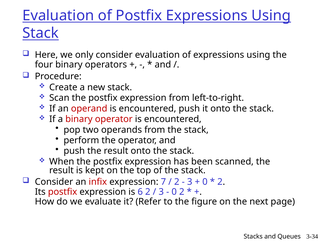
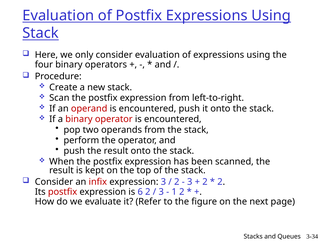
expression 7: 7 -> 3 (163, 182)
0: 0 -> 2 (205, 182)
0: 0 -> 1 (174, 192)
